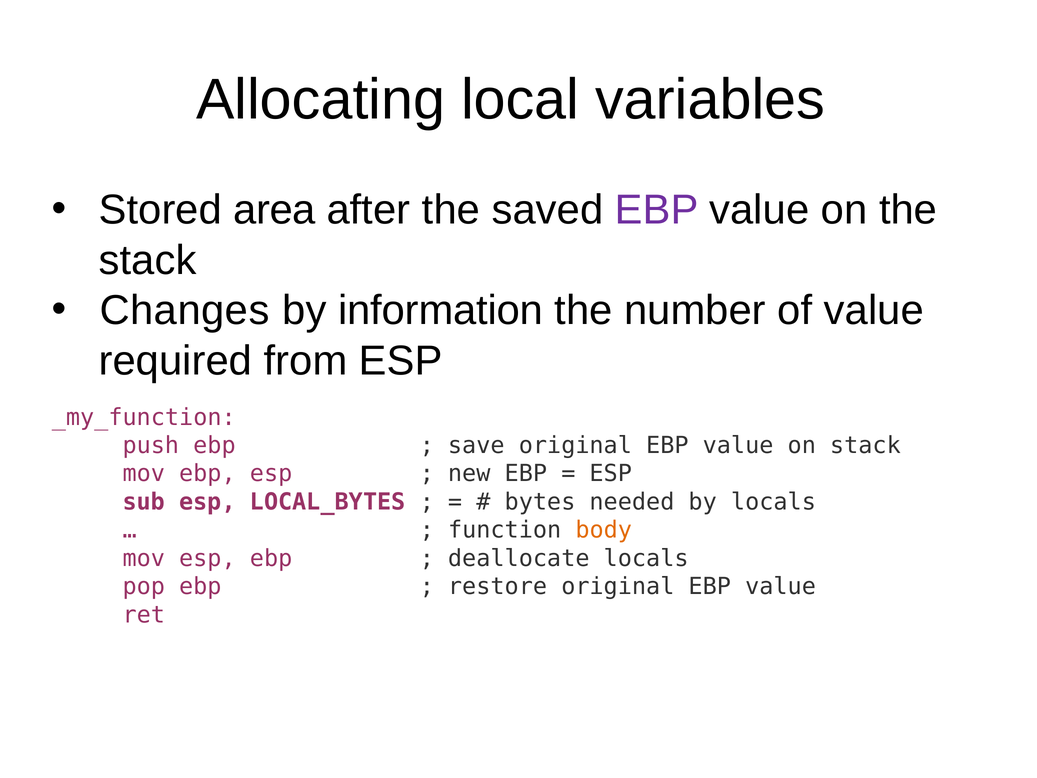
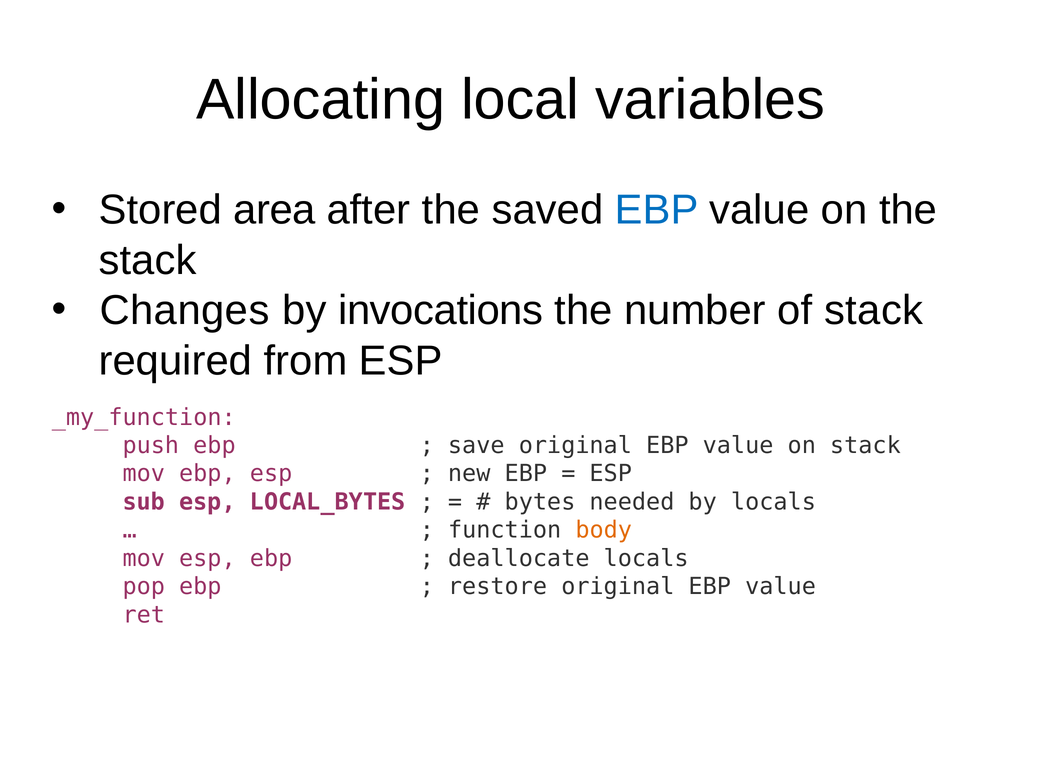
EBP colour: purple -> blue (657, 210)
information: information -> invocations (441, 310)
of value: value -> stack (874, 310)
